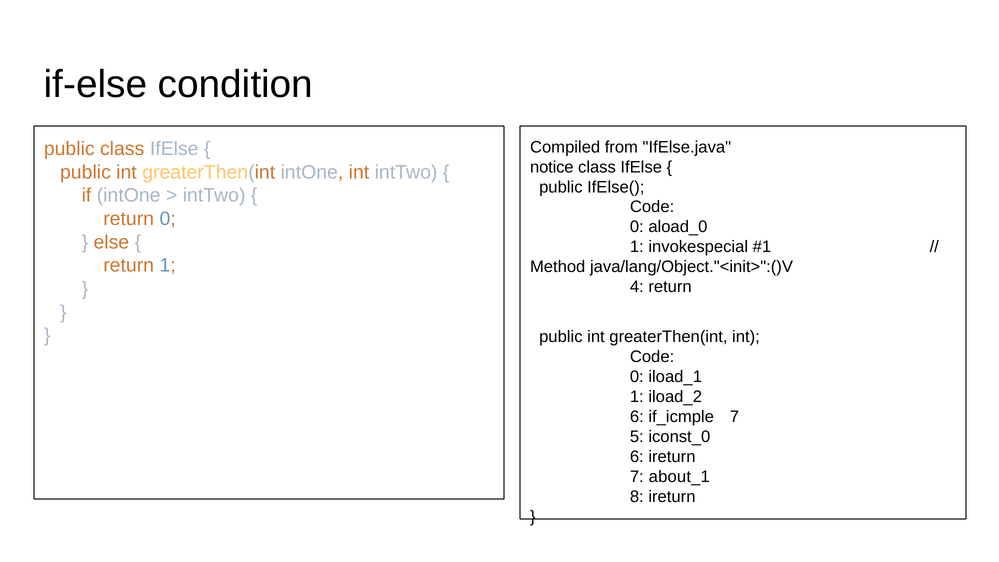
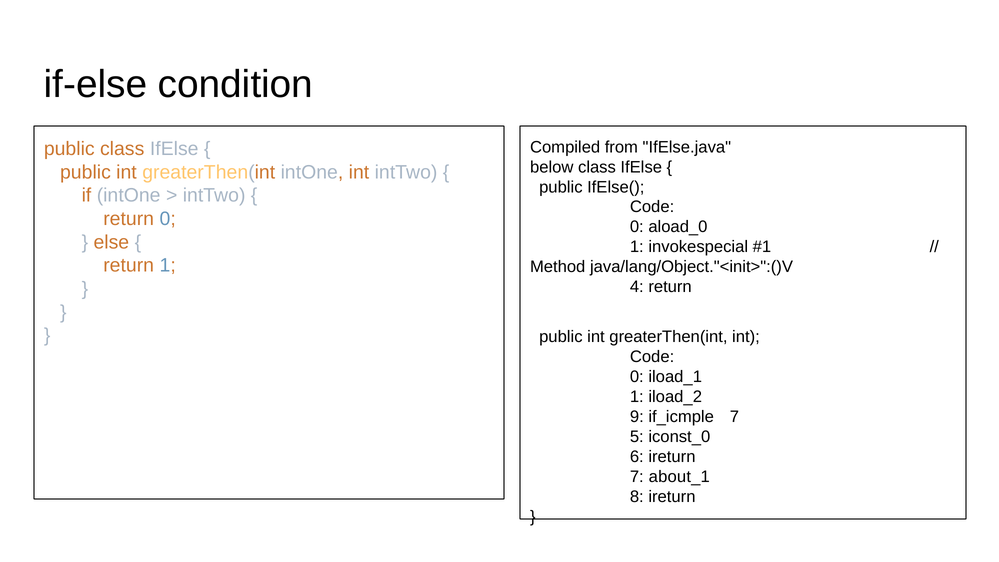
notice: notice -> below (552, 167)
6: 6 -> 9 (637, 417)
